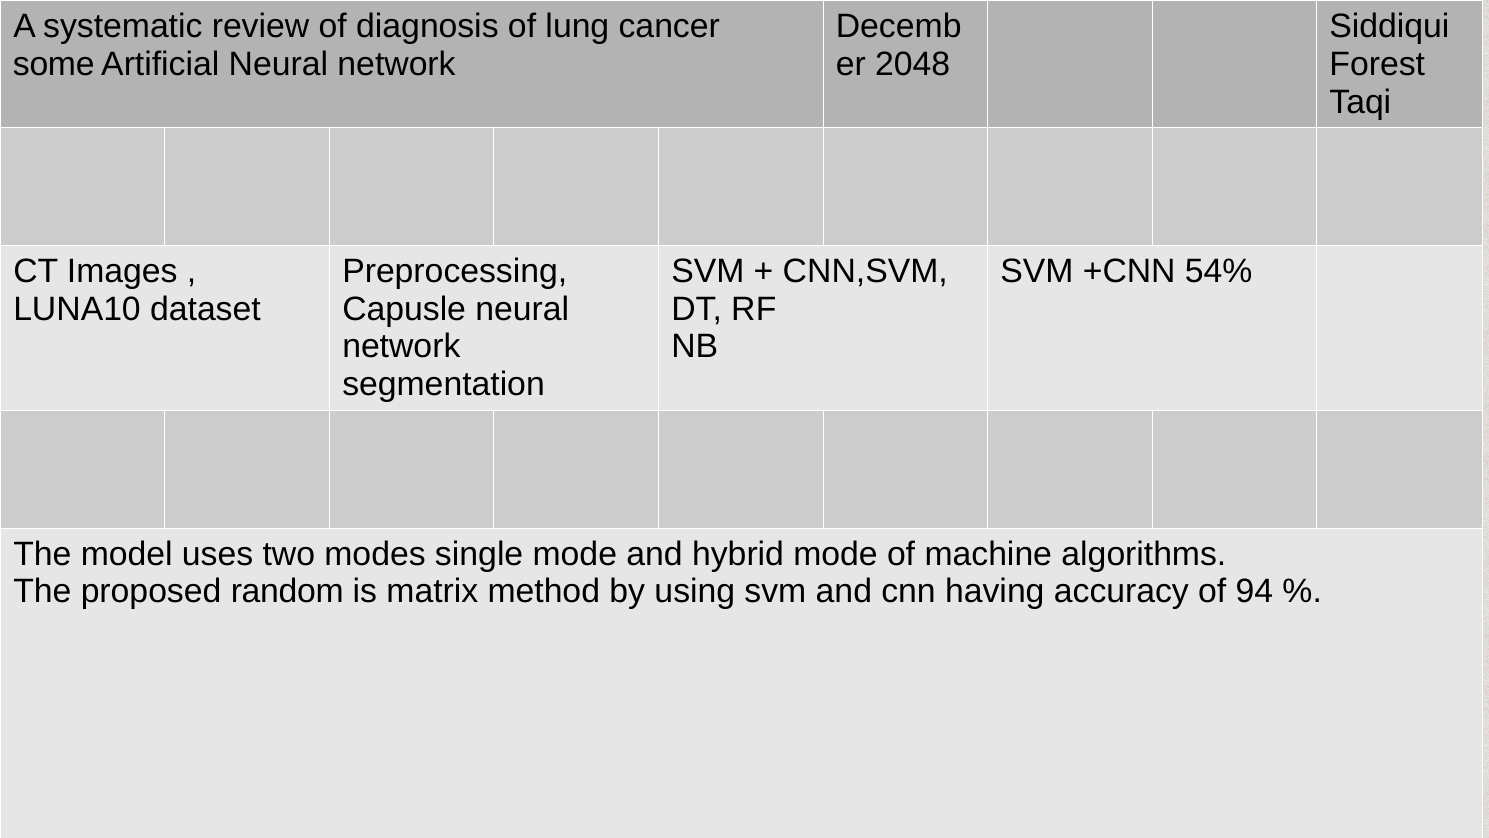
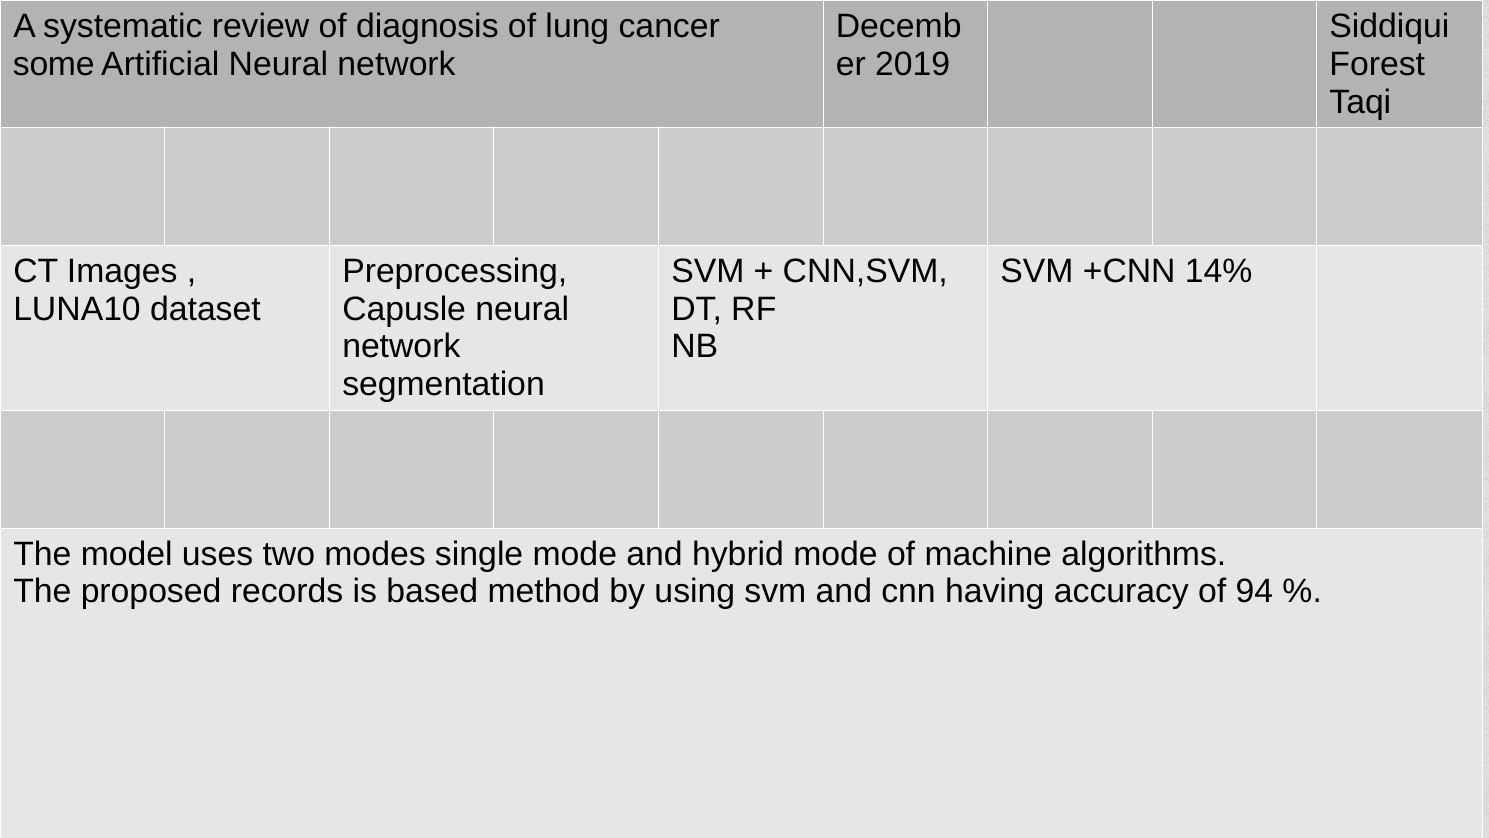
2048: 2048 -> 2019 (913, 64)
54%: 54% -> 14% (1219, 271)
random: random -> records (287, 591)
matrix: matrix -> based (432, 591)
